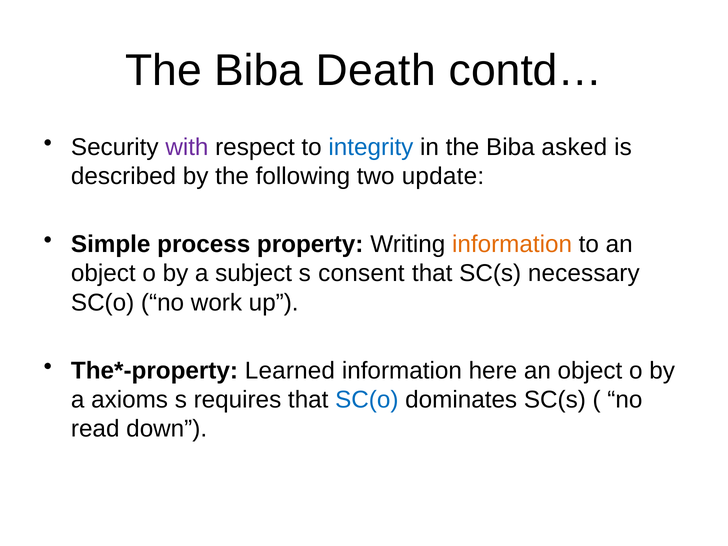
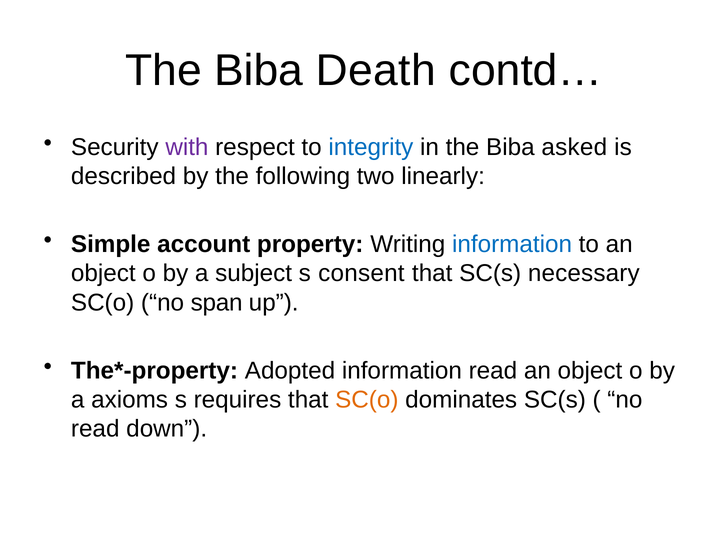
update: update -> linearly (443, 176)
process: process -> account (204, 244)
information colour: orange -> blue (512, 244)
work: work -> span (217, 303)
Learned: Learned -> Adopted (290, 371)
information here: here -> read (493, 371)
SC(o colour: blue -> orange (367, 400)
